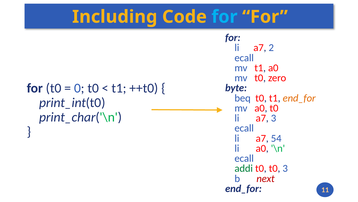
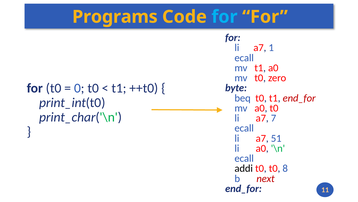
Including: Including -> Programs (115, 17)
2: 2 -> 1 (271, 48)
end_for colour: orange -> red (299, 98)
a7 3: 3 -> 7 (274, 118)
54: 54 -> 51 (276, 138)
addi colour: green -> black (244, 168)
t0 3: 3 -> 8 (285, 168)
